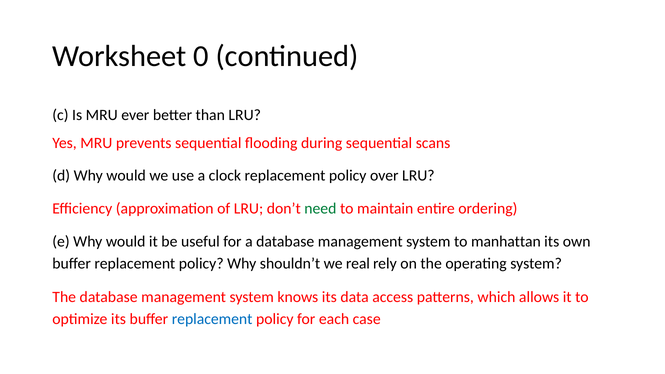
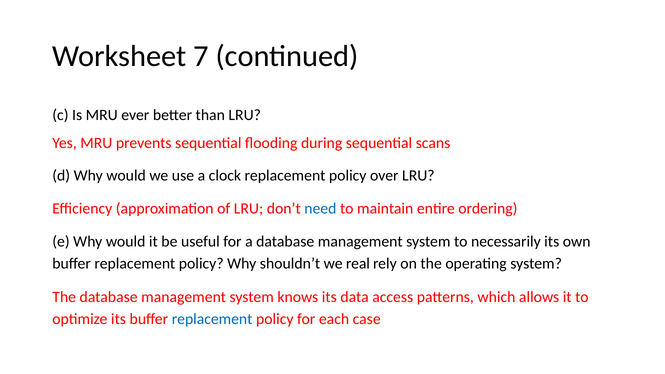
0: 0 -> 7 (201, 56)
need colour: green -> blue (320, 209)
manhattan: manhattan -> necessarily (506, 242)
